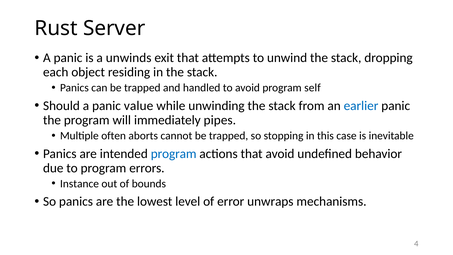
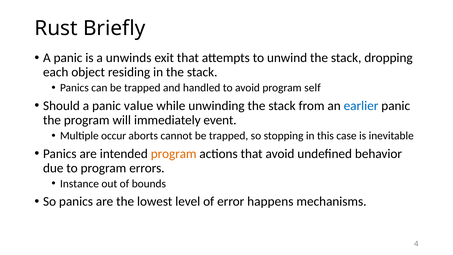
Server: Server -> Briefly (114, 28)
pipes: pipes -> event (220, 120)
often: often -> occur (114, 136)
program colour: blue -> orange (174, 154)
unwraps: unwraps -> happens (270, 201)
